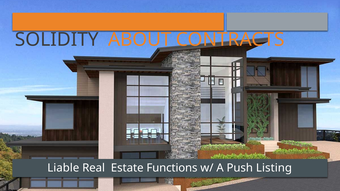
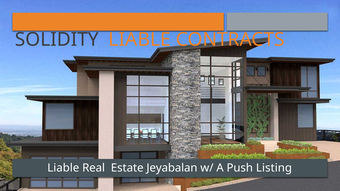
SOLIDITY ABOUT: ABOUT -> LIABLE (140, 40)
Functions: Functions -> Jeyabalan (172, 168)
